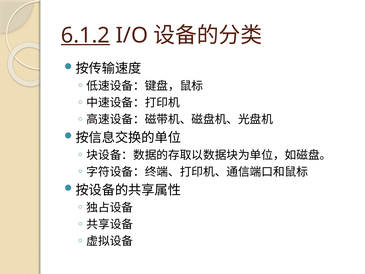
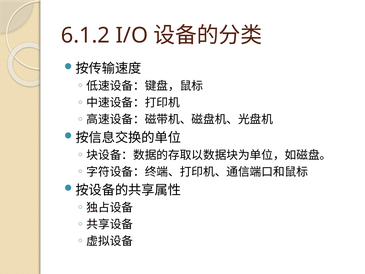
6.1.2 underline: present -> none (85, 35)
